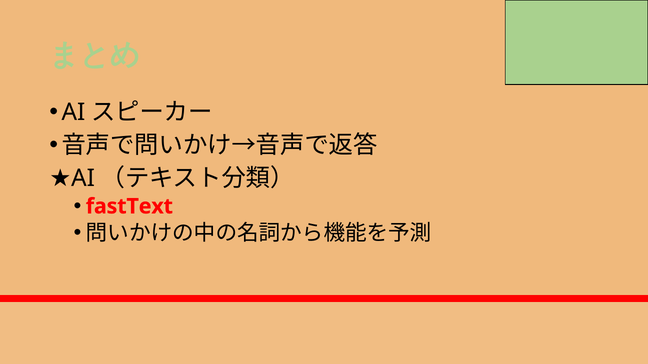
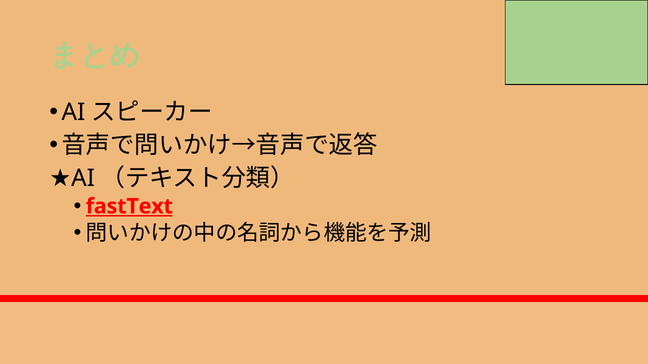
fastText underline: none -> present (129, 207)
